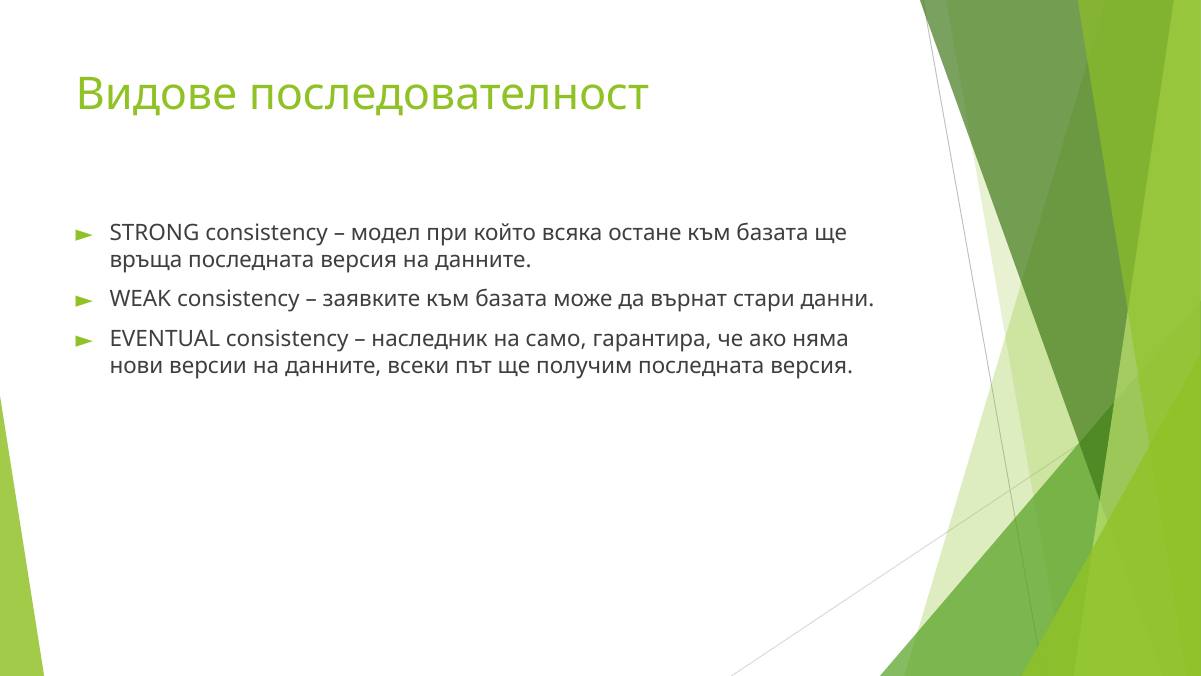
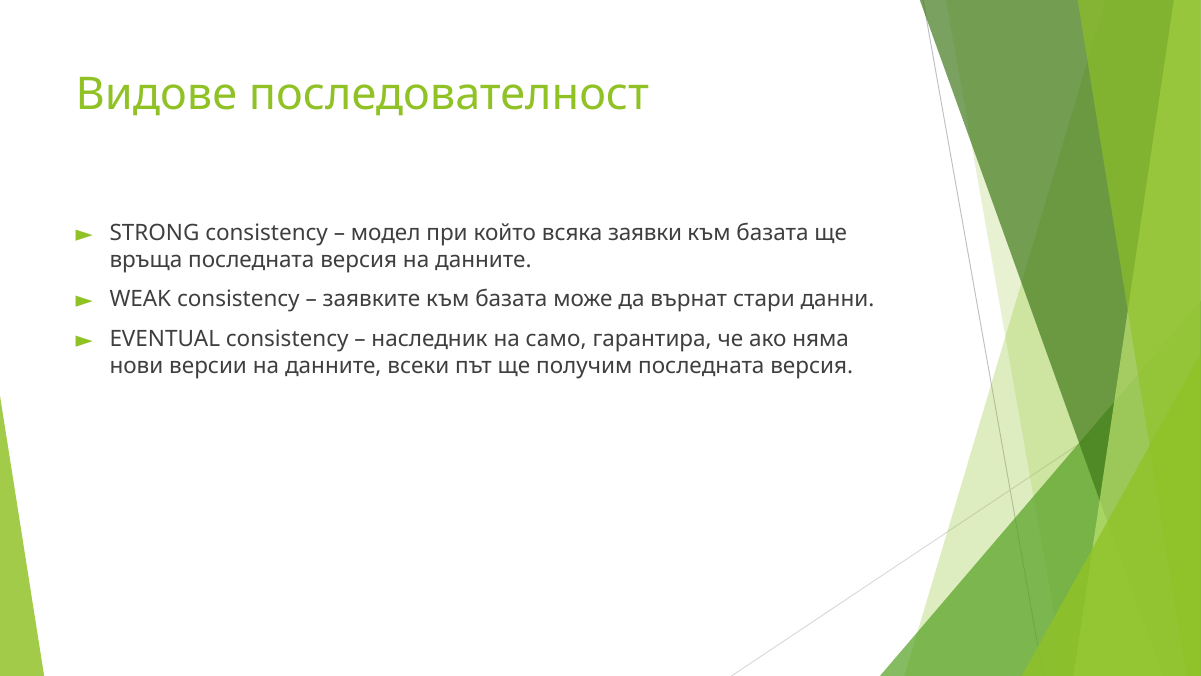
остане: остане -> заявки (645, 232)
